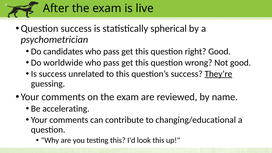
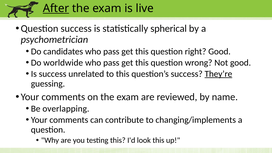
After underline: none -> present (56, 8)
accelerating: accelerating -> overlapping (66, 109)
changing/educational: changing/educational -> changing/implements (196, 120)
